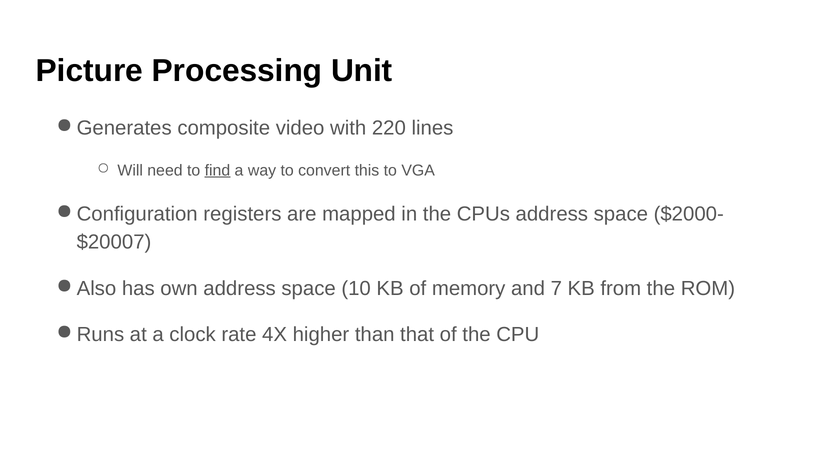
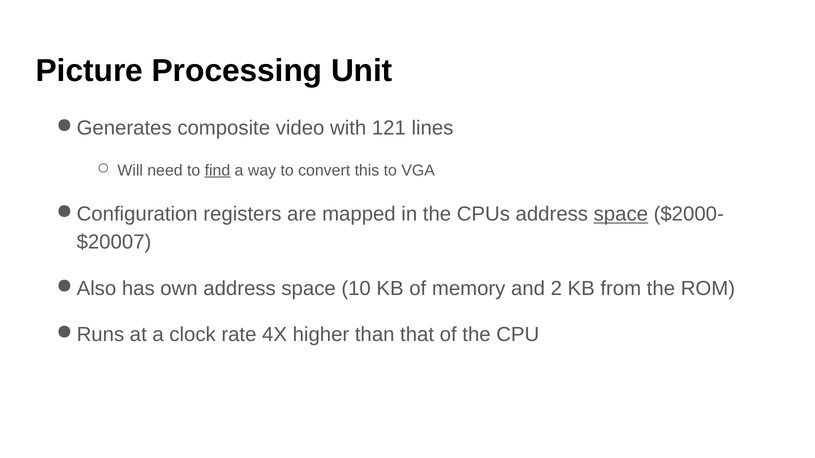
220: 220 -> 121 (389, 128)
space underline: none -> present (621, 214)
7: 7 -> 2 (556, 289)
